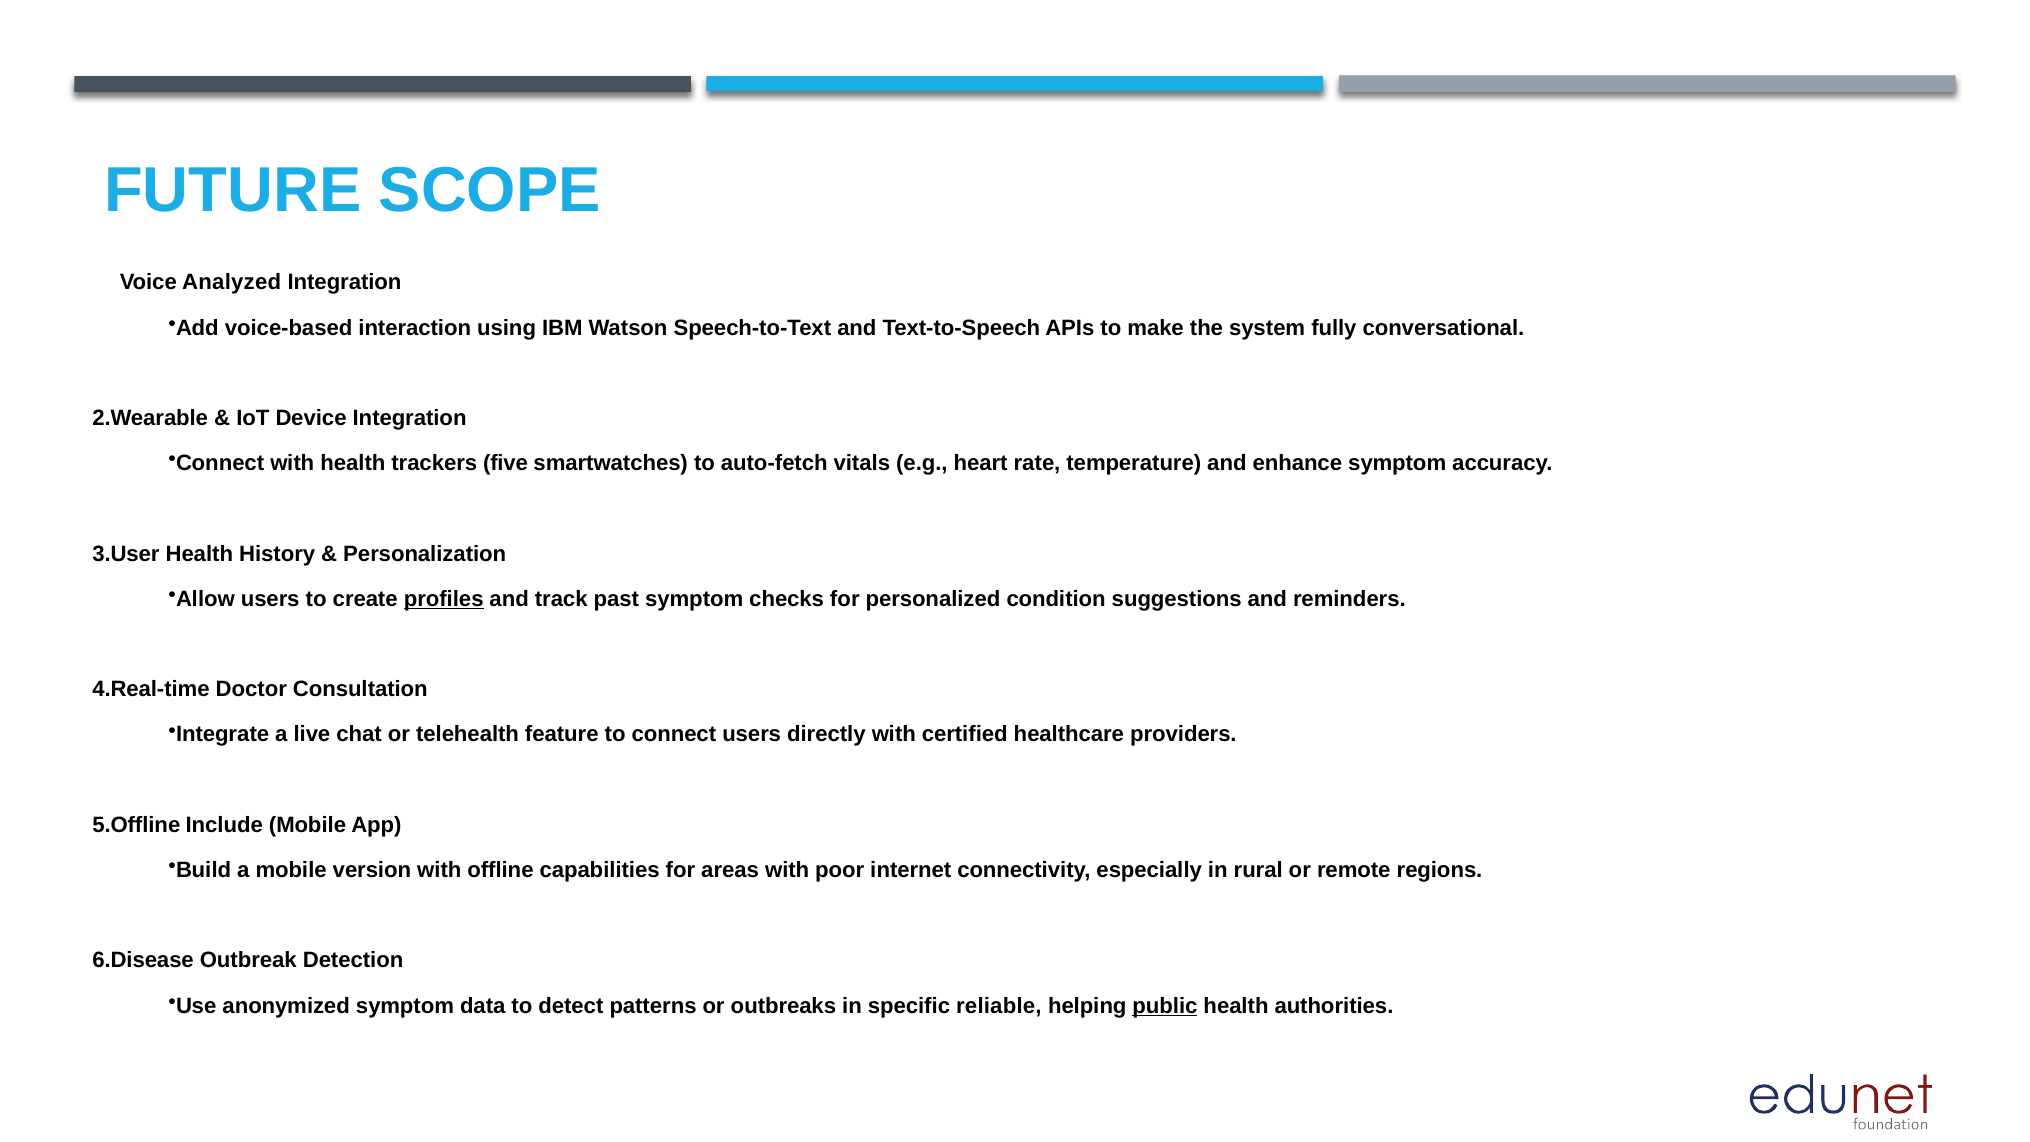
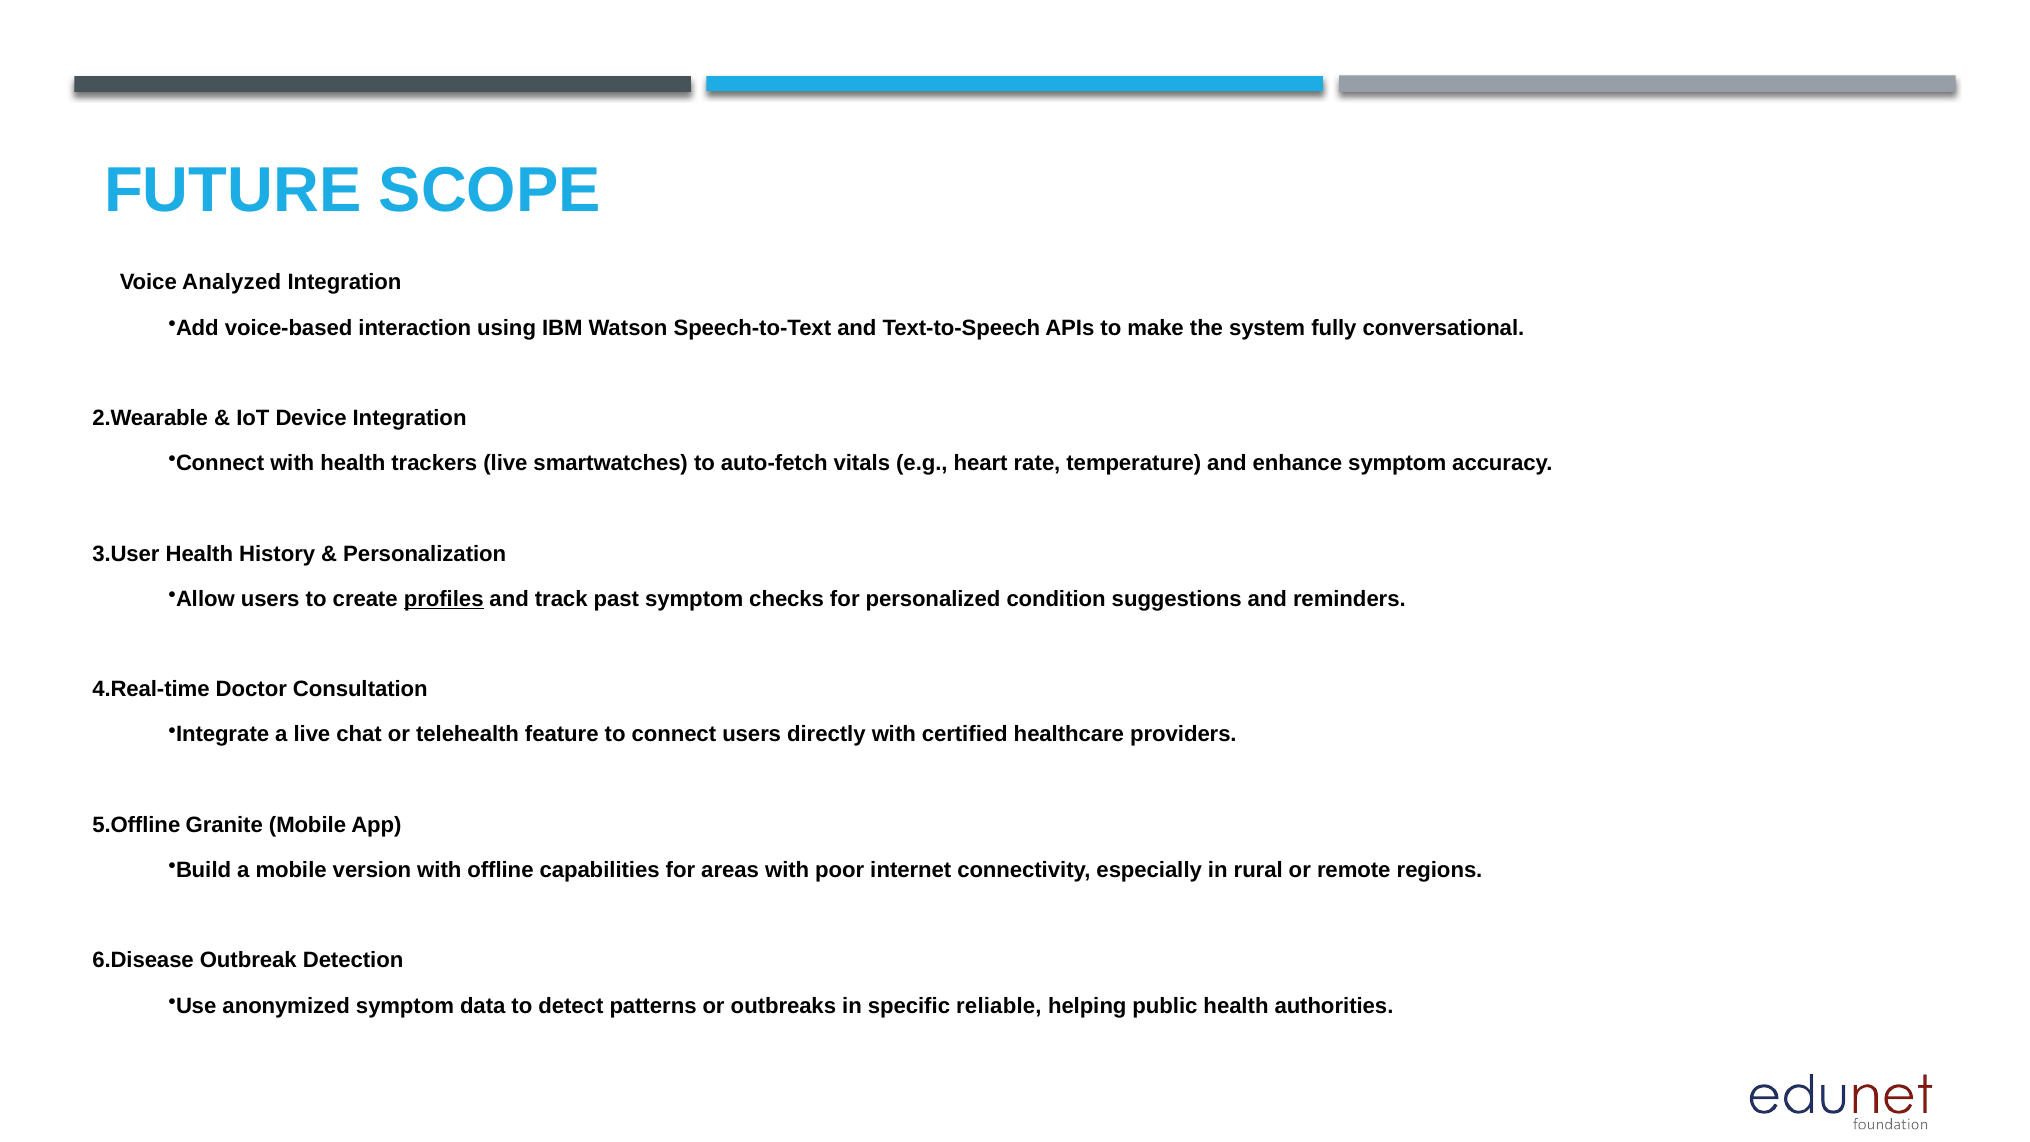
trackers five: five -> live (505, 463)
Include: Include -> Granite (224, 825)
public underline: present -> none (1165, 1006)
